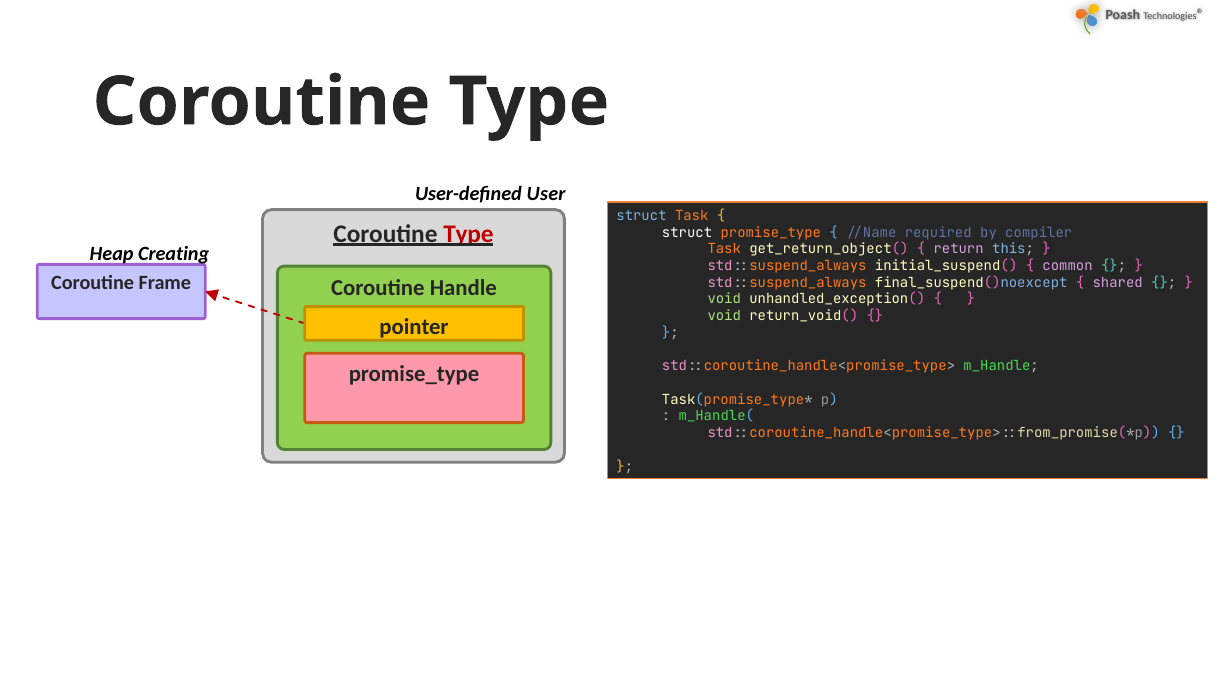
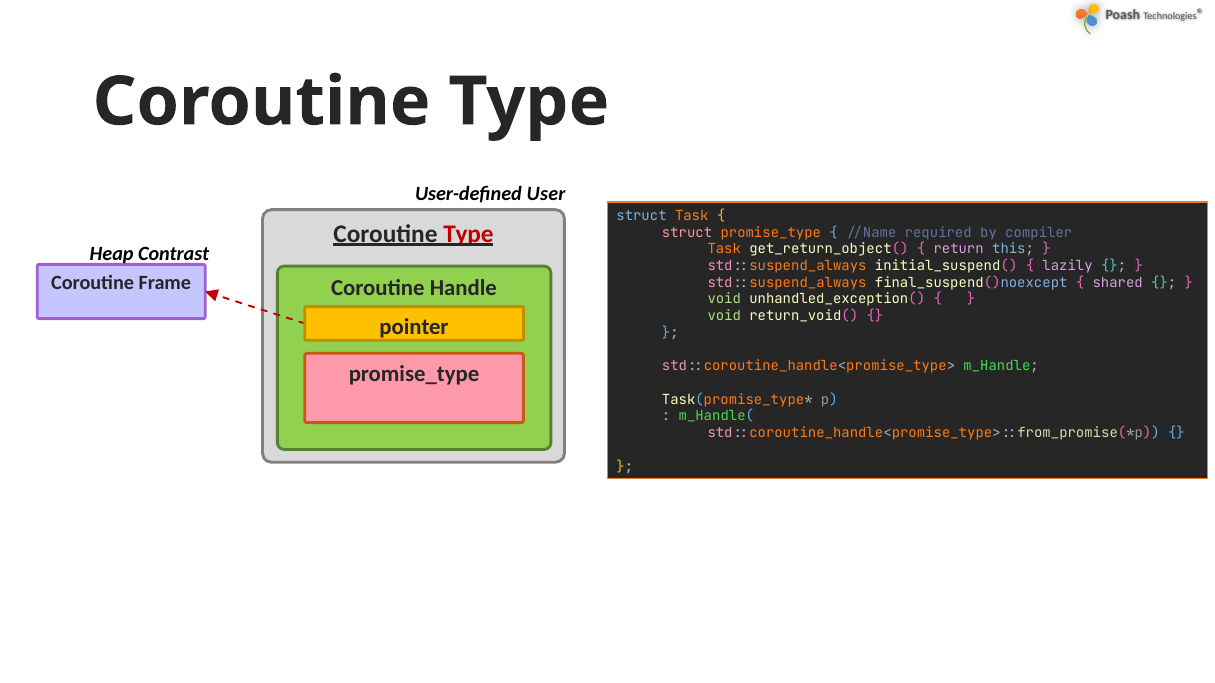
struct colour: white -> pink (687, 233)
Creating: Creating -> Contrast (174, 254)
common: common -> lazily (1068, 266)
